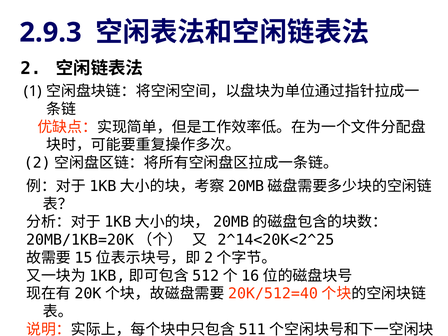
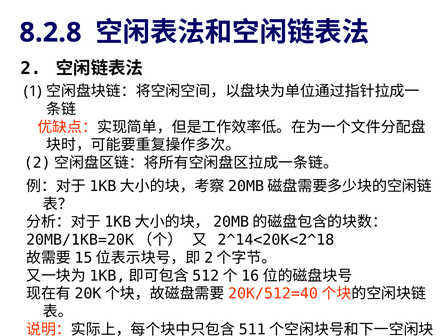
2.9.3: 2.9.3 -> 8.2.8 (50, 33)
2^14<20K<2^25: 2^14<20K<2^25 -> 2^14<20K<2^18 (276, 240)
